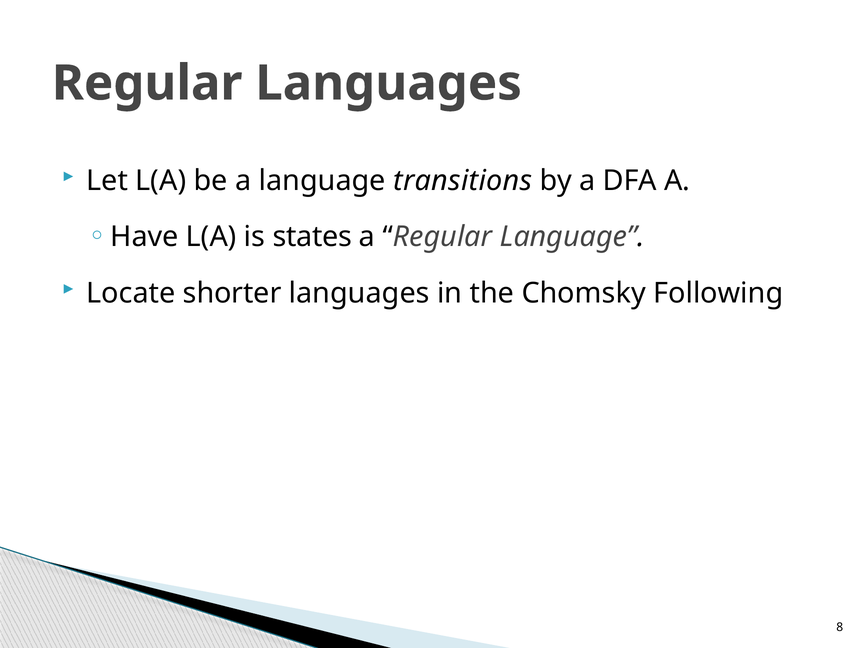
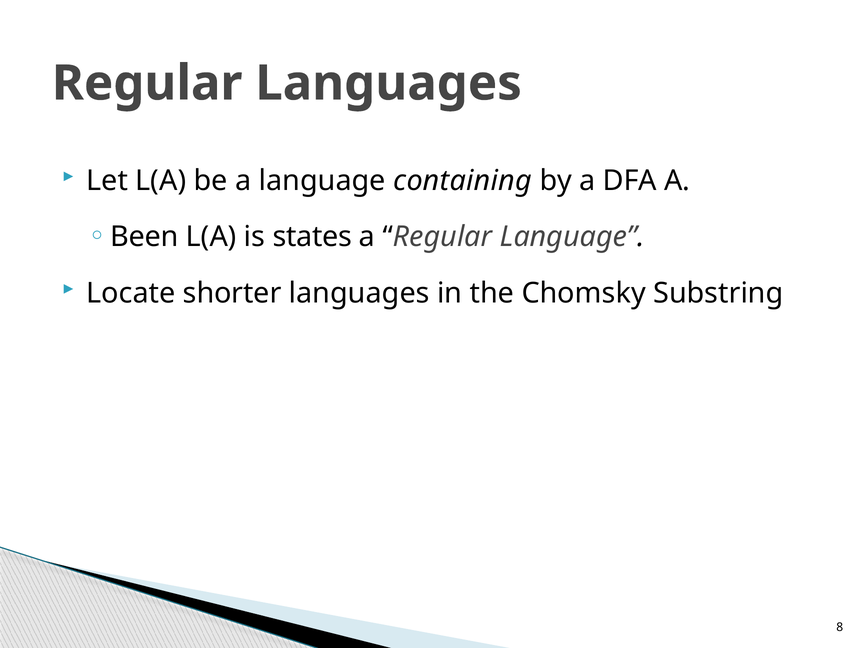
transitions: transitions -> containing (463, 181)
Have: Have -> Been (144, 237)
Following: Following -> Substring (718, 293)
